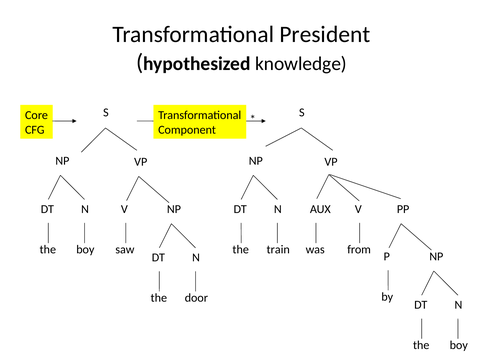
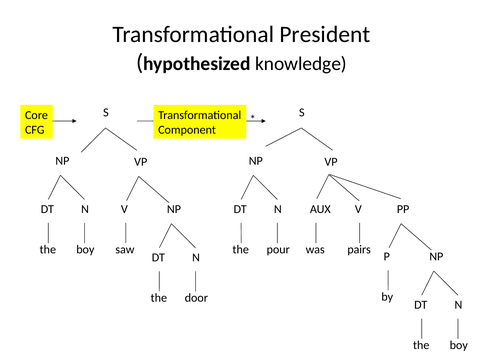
train: train -> pour (278, 249)
from: from -> pairs (359, 249)
